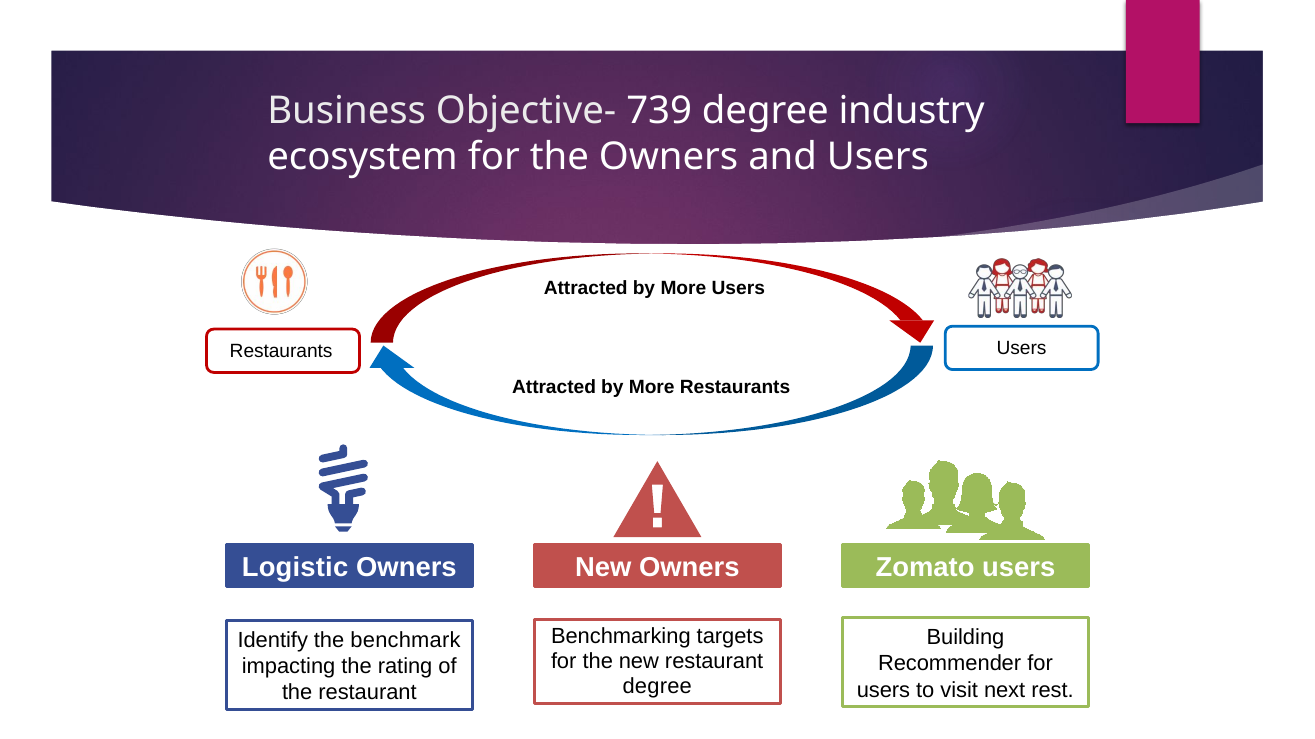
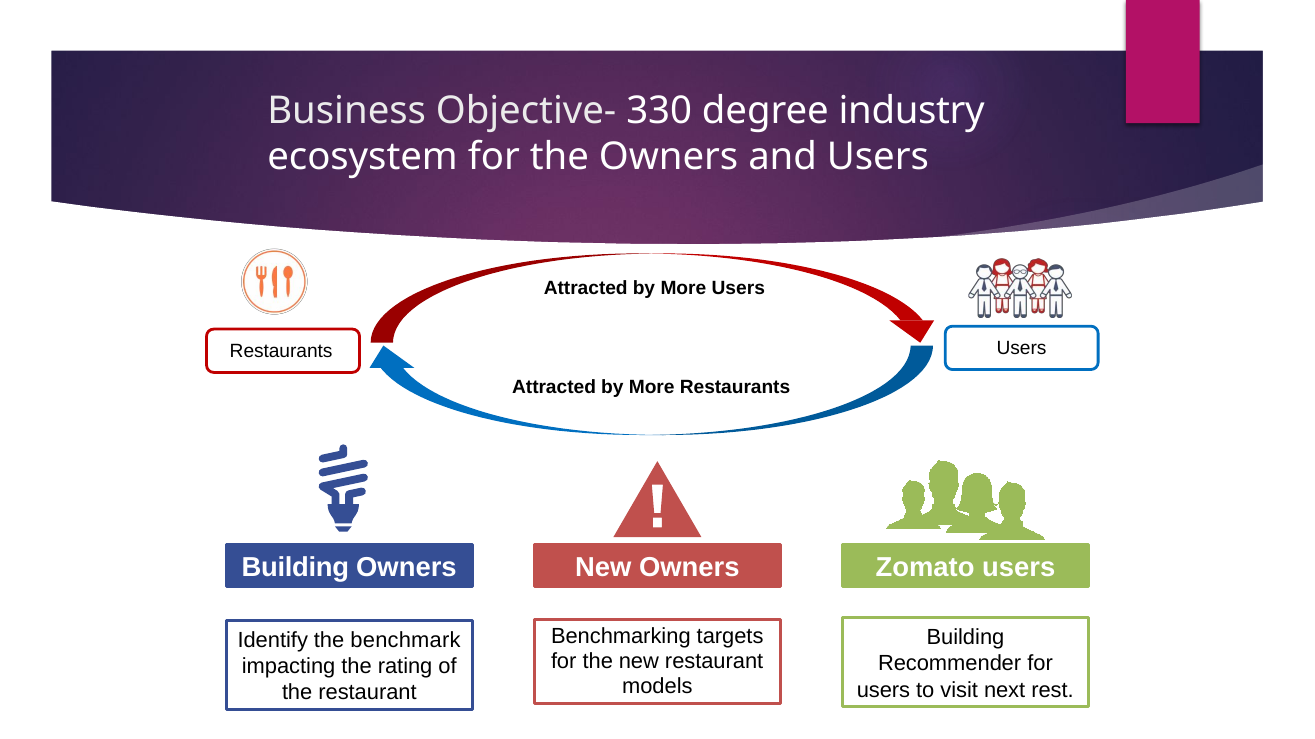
739: 739 -> 330 (659, 111)
Logistic: Logistic -> Building (295, 568)
degree: degree -> models (657, 687)
